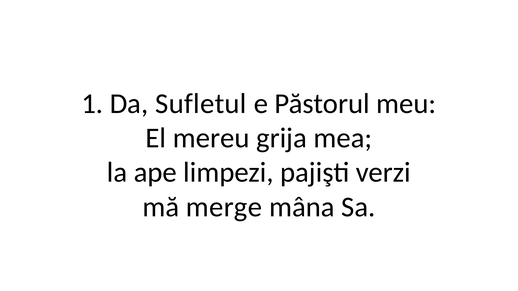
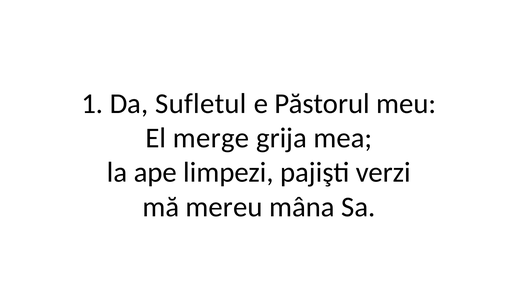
mereu: mereu -> merge (211, 138)
merge: merge -> mereu (224, 207)
